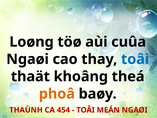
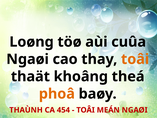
toâi colour: blue -> orange (135, 59)
